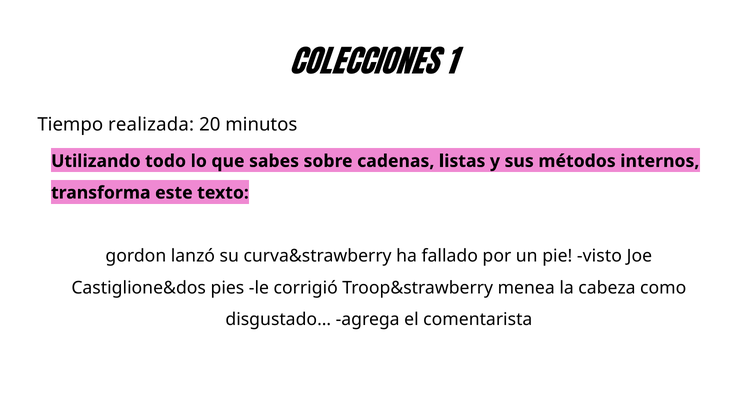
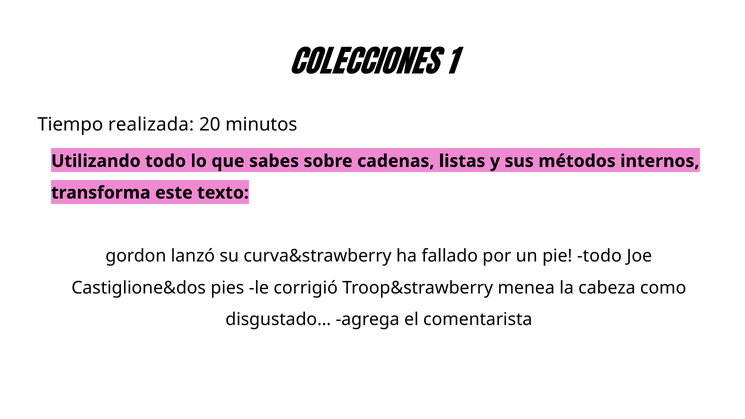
pie visto: visto -> todo (599, 256)
